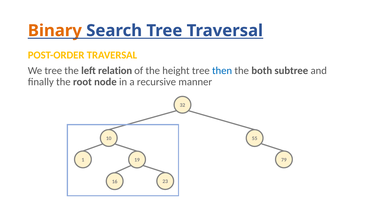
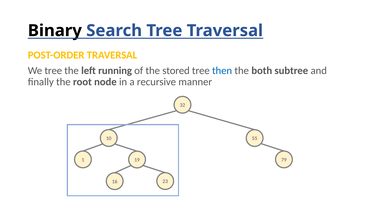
Binary colour: orange -> black (55, 31)
relation: relation -> running (115, 71)
height: height -> stored (176, 71)
